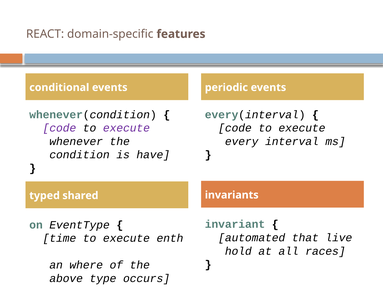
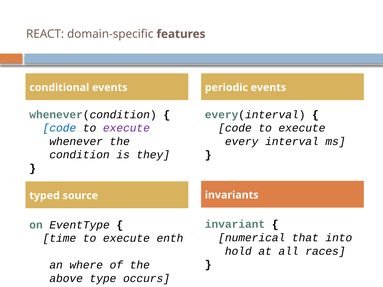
code colour: purple -> blue (59, 128)
have: have -> they (153, 155)
shared: shared -> source (80, 196)
automated: automated -> numerical (252, 238)
live: live -> into (339, 238)
